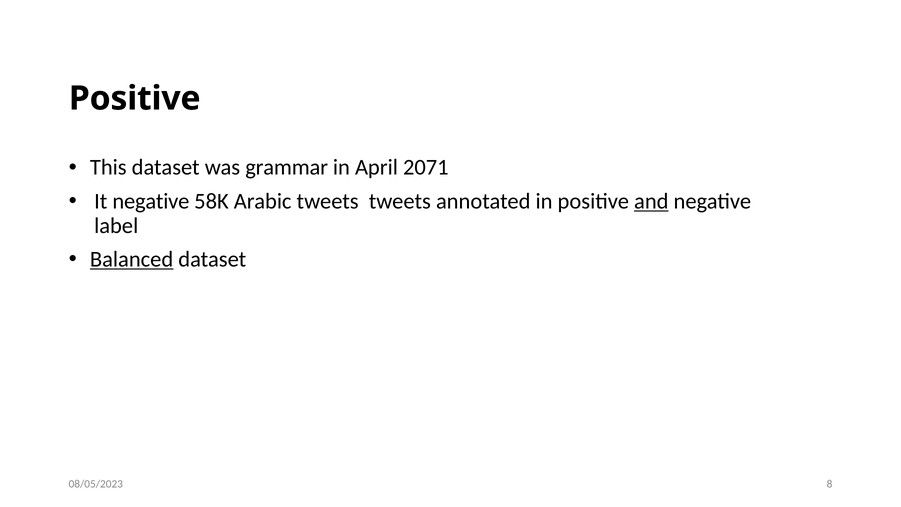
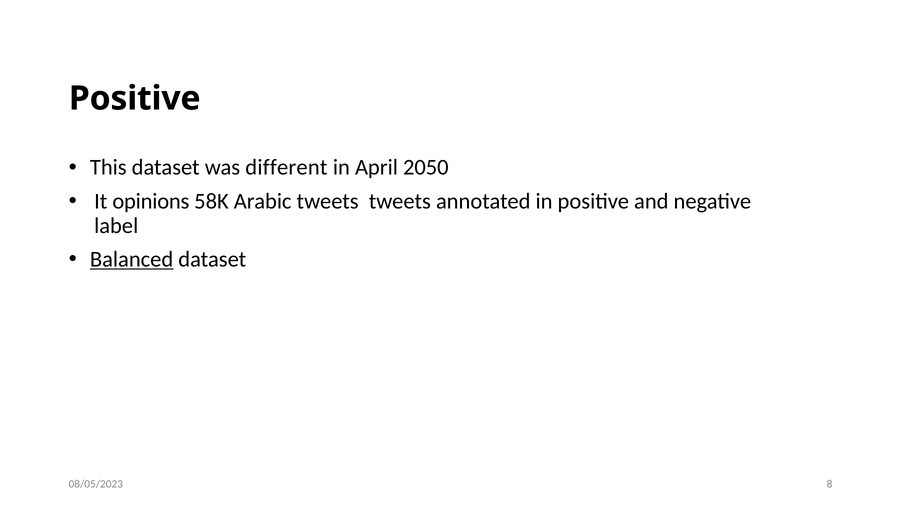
grammar: grammar -> different (286, 167)
2071: 2071 -> 2050 (426, 167)
It negative: negative -> opinions (151, 201)
and underline: present -> none (651, 201)
